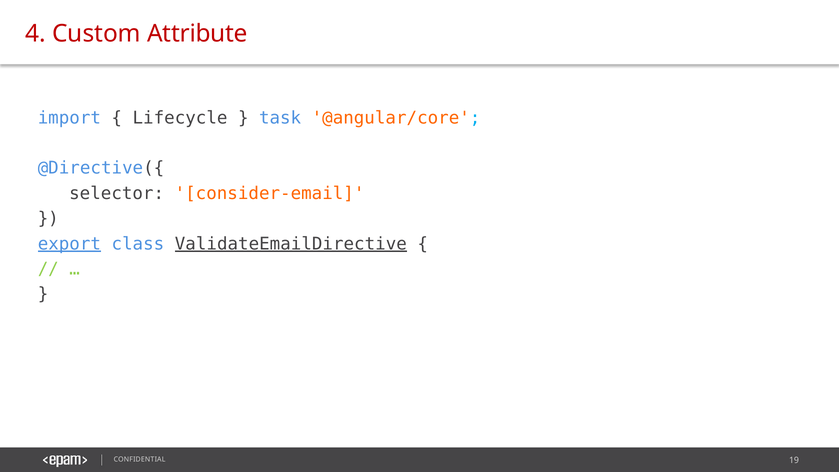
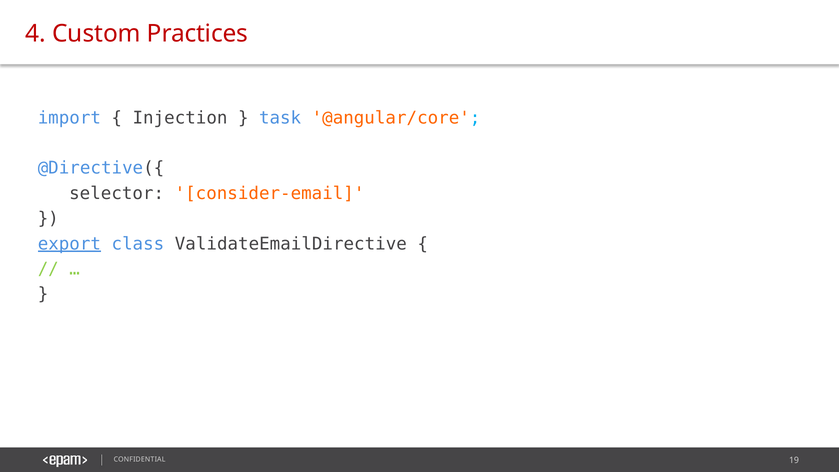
Attribute: Attribute -> Practices (197, 34)
Lifecycle: Lifecycle -> Injection (180, 118)
ValidateEmailDirective underline: present -> none (291, 244)
